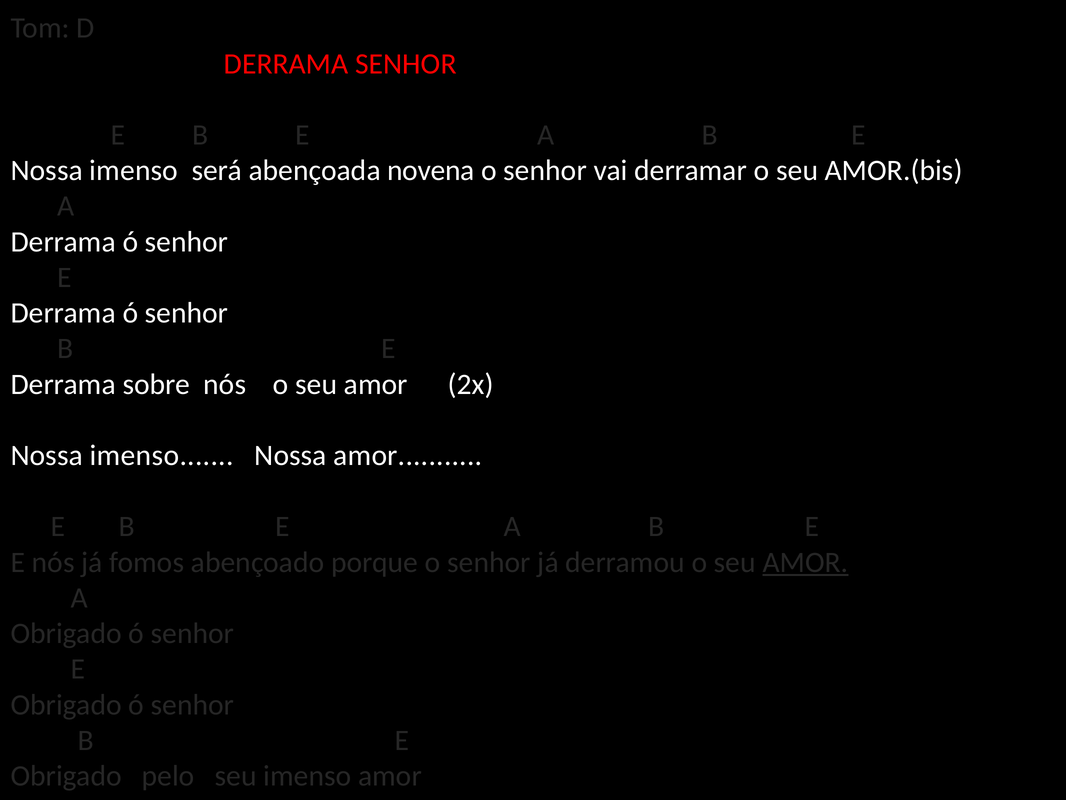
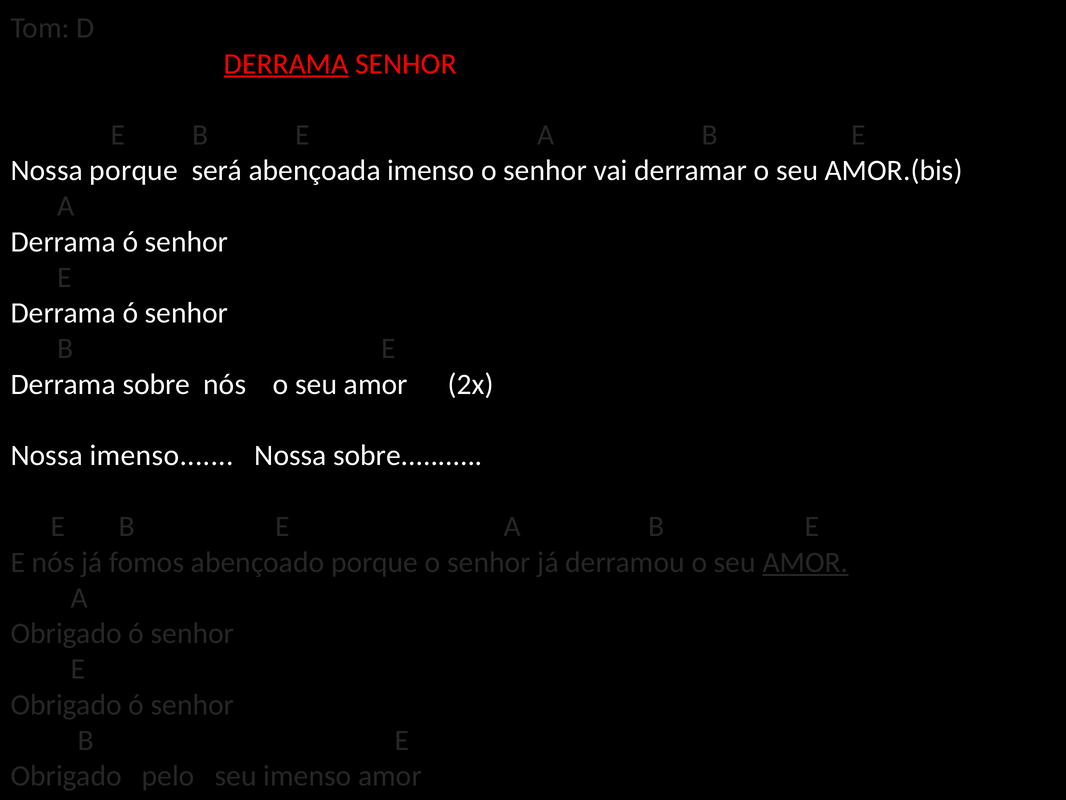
DERRAMA underline: none -> present (286, 64)
imenso: imenso -> porque (134, 170)
abençoada novena: novena -> imenso (431, 170)
Nossa amor: amor -> sobre (408, 455)
